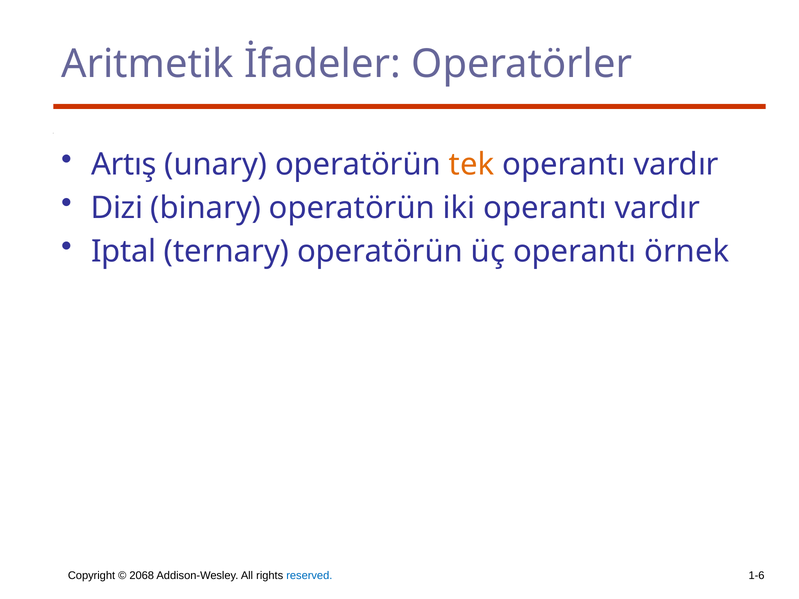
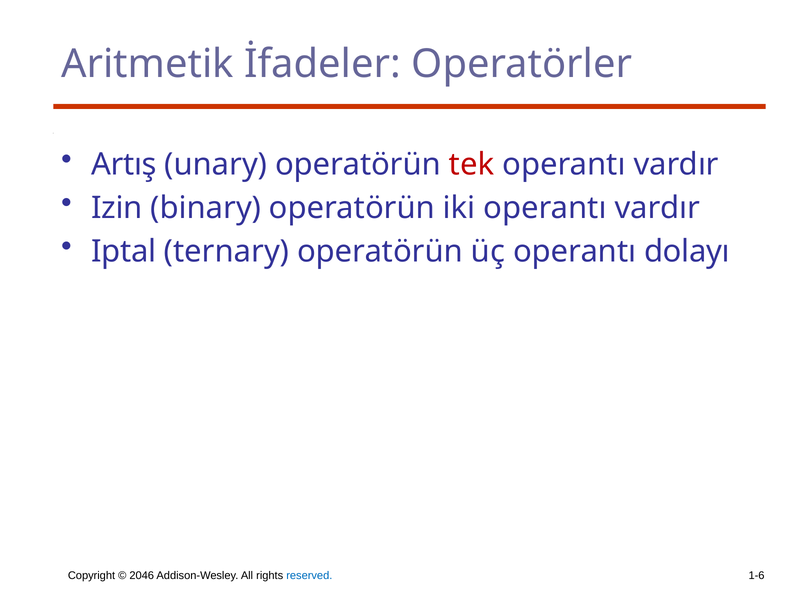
tek colour: orange -> red (472, 165)
Dizi: Dizi -> Izin (117, 208)
örnek: örnek -> dolayı (687, 252)
2068: 2068 -> 2046 (142, 576)
